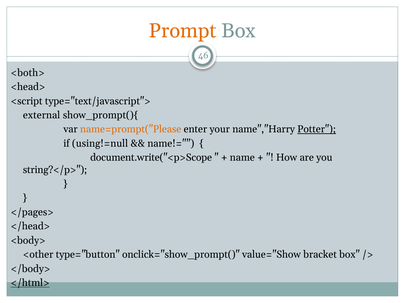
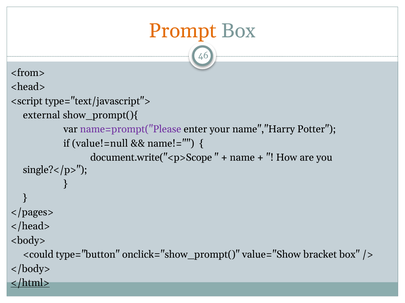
<both>: <both> -> <from> (28, 73)
name=prompt("Please colour: orange -> purple (131, 130)
Potter underline: present -> none (317, 130)
using!=null: using!=null -> value!=null (100, 144)
string?</p>: string?</p> -> single?</p> (55, 170)
<other: <other -> <could (38, 255)
